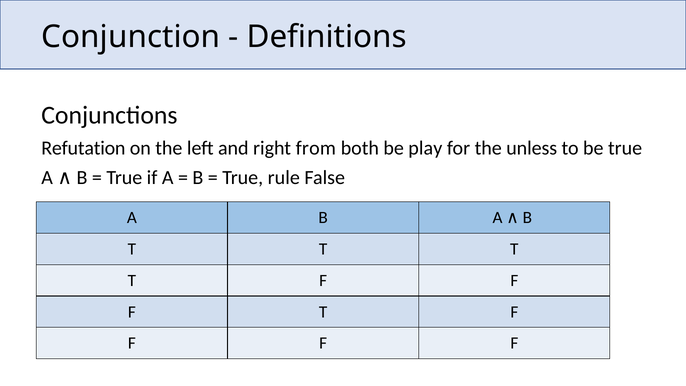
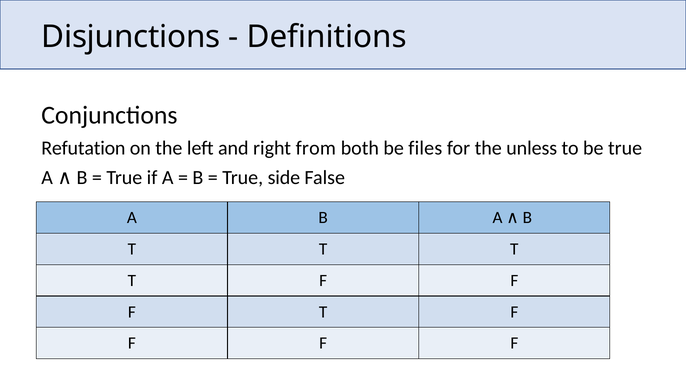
Conjunction: Conjunction -> Disjunctions (131, 37)
play: play -> files (425, 148)
rule: rule -> side (284, 177)
